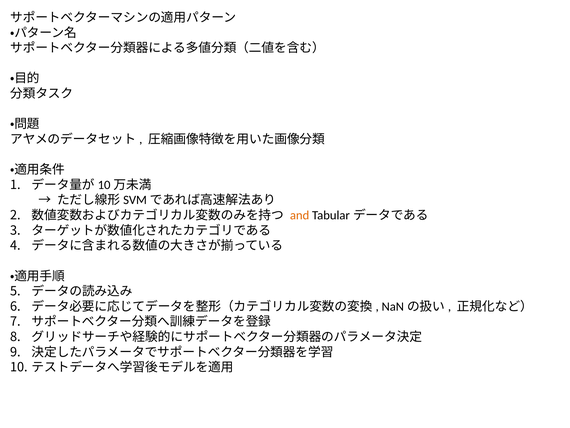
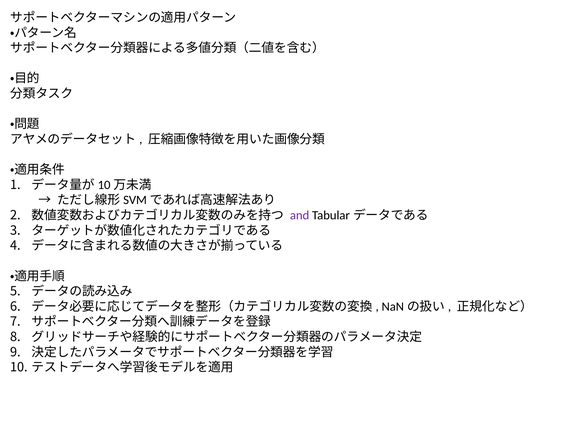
and colour: orange -> purple (300, 215)
